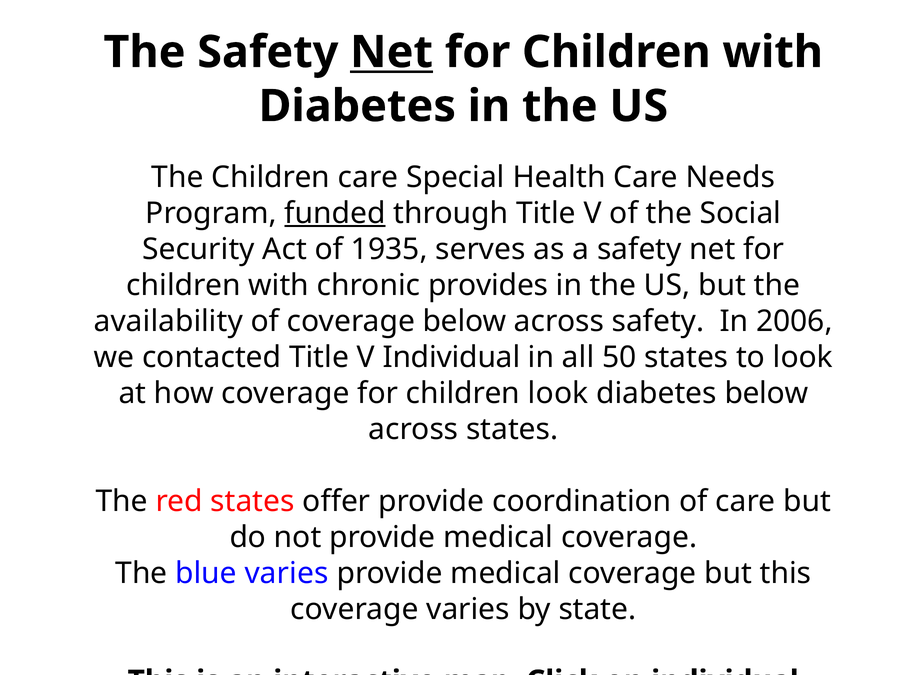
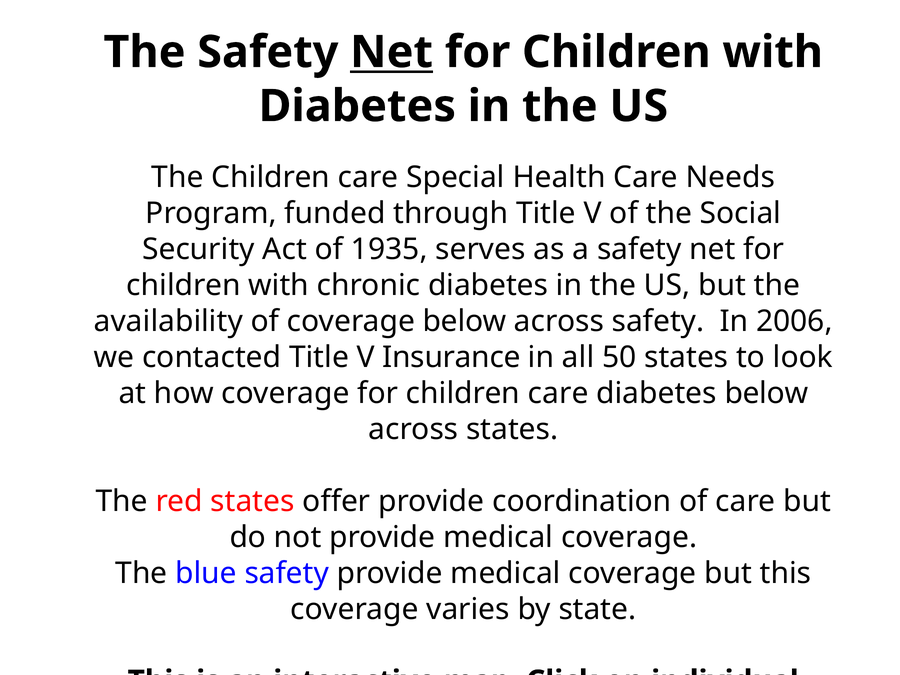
funded underline: present -> none (335, 213)
chronic provides: provides -> diabetes (488, 285)
V Individual: Individual -> Insurance (451, 357)
for children look: look -> care (558, 393)
blue varies: varies -> safety (287, 573)
